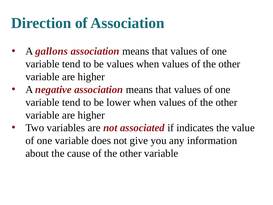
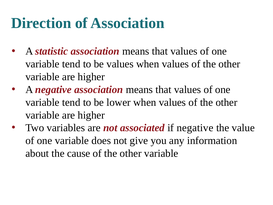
gallons: gallons -> statistic (52, 51)
if indicates: indicates -> negative (195, 128)
